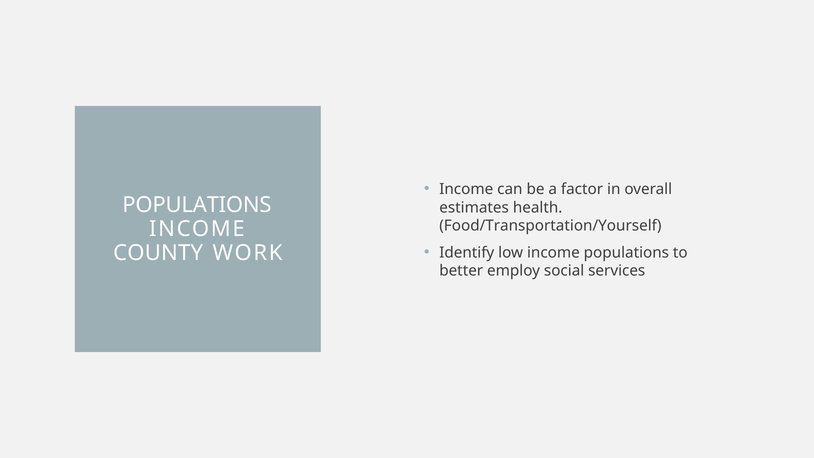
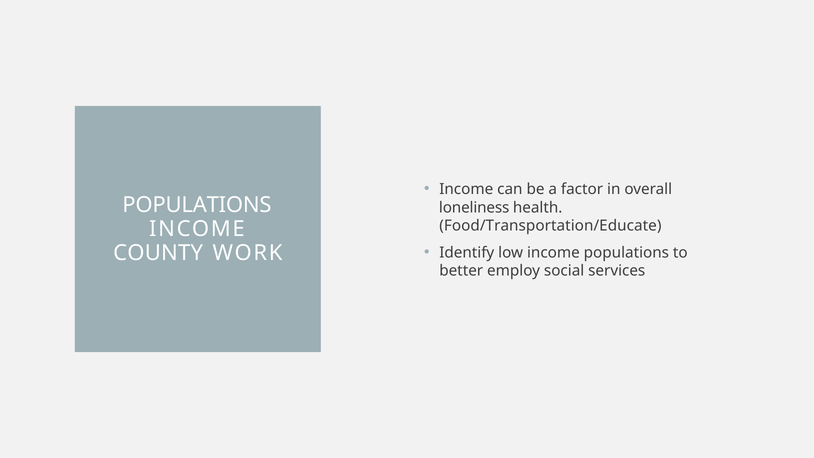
estimates: estimates -> loneliness (474, 207)
Food/Transportation/Yourself: Food/Transportation/Yourself -> Food/Transportation/Educate (550, 226)
